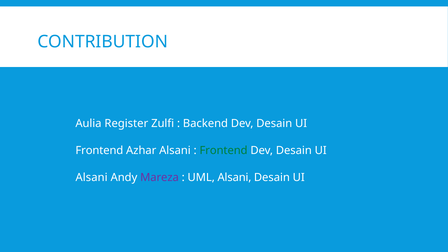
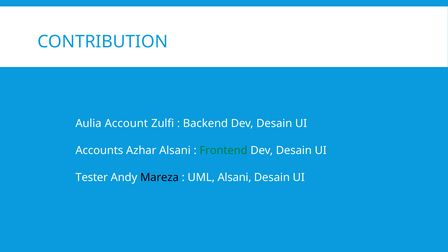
Register: Register -> Account (126, 124)
Frontend: Frontend -> Accounts (99, 150)
Alsani: Alsani -> Tester (92, 177)
Mareza colour: purple -> black (159, 177)
